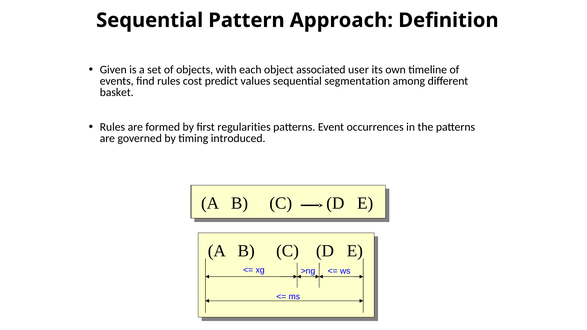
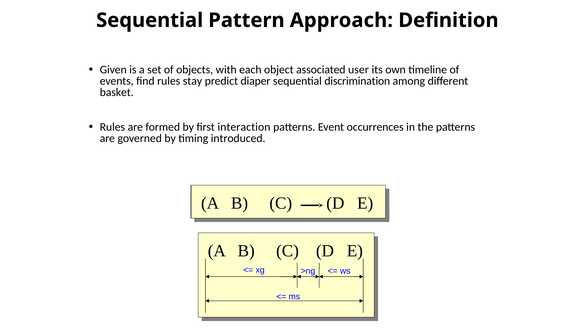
cost: cost -> stay (192, 81)
values: values -> diaper (256, 81)
segmentation: segmentation -> discrimination (357, 81)
regularities: regularities -> interaction (244, 127)
